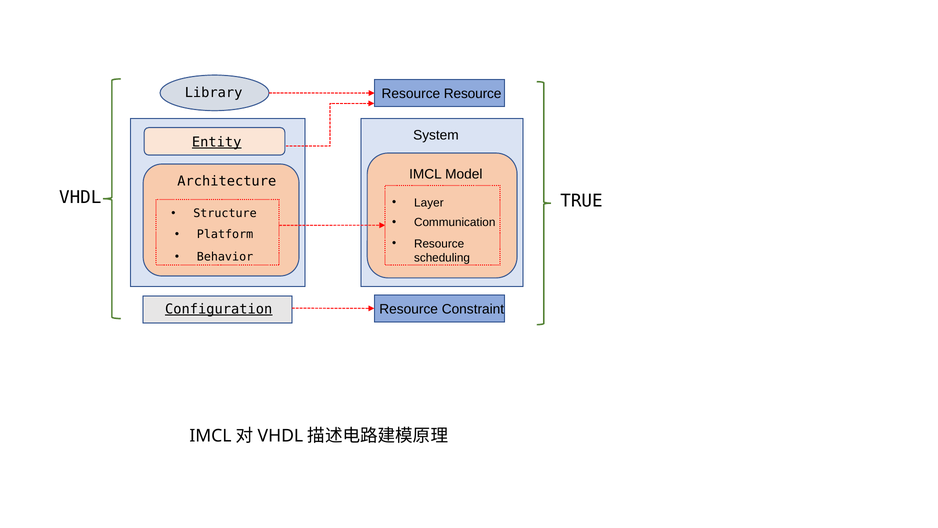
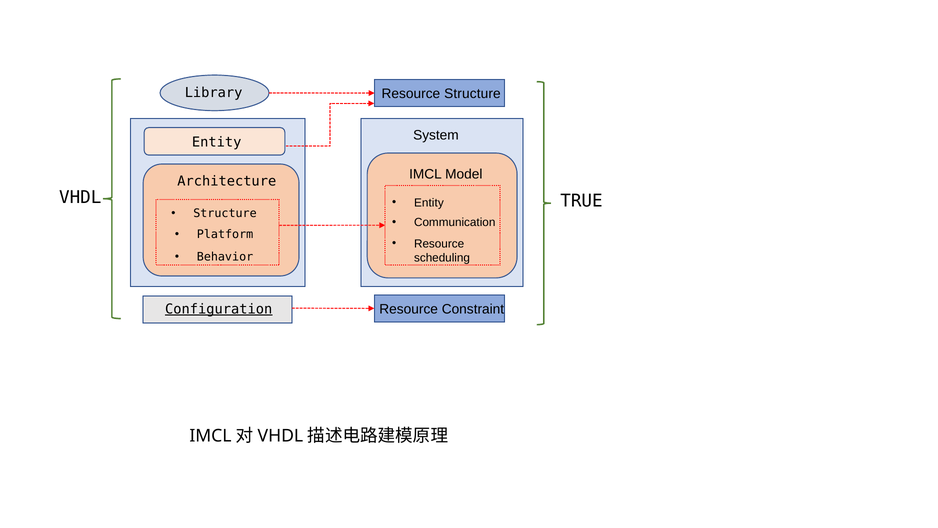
Resource Resource: Resource -> Structure (472, 94)
Entity underline: present -> none (217, 142)
Layer: Layer -> Entity (429, 203)
